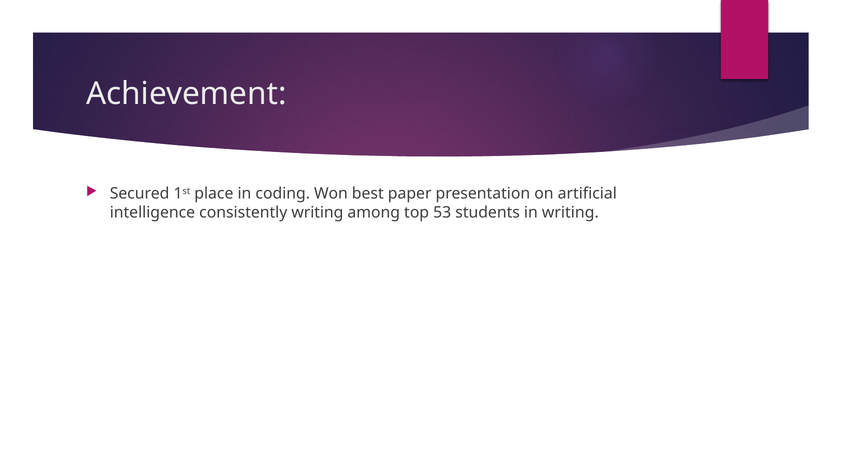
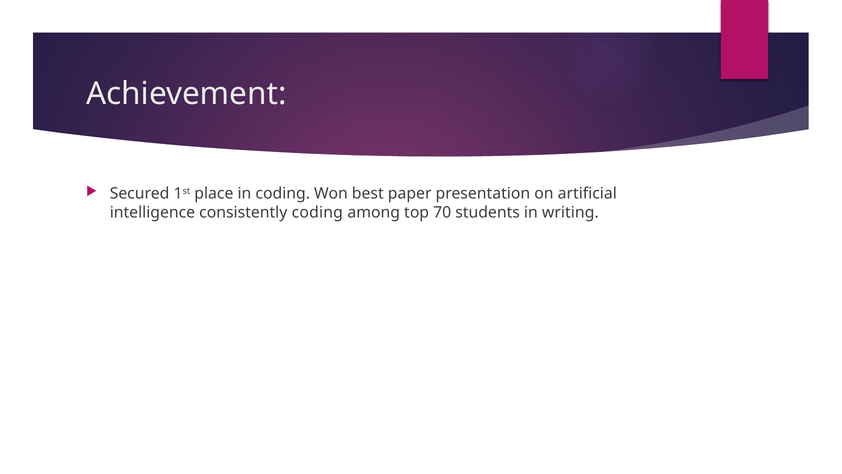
consistently writing: writing -> coding (317, 212)
53: 53 -> 70 (442, 212)
